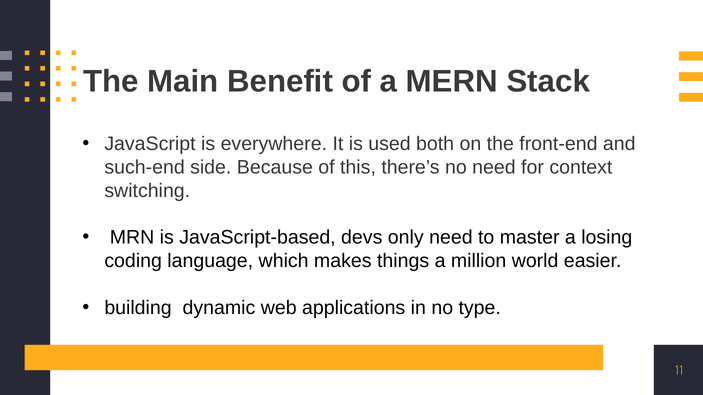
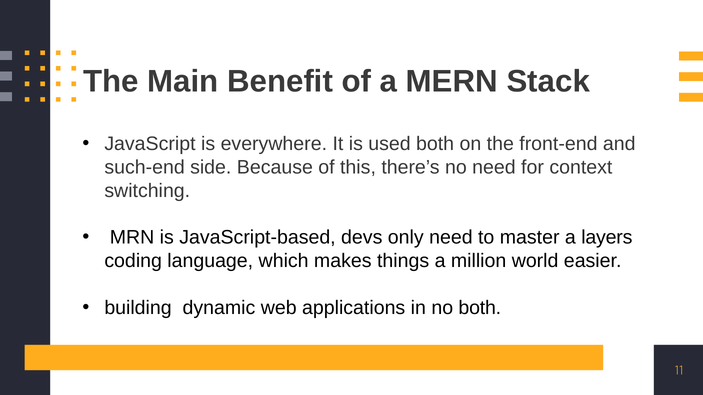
losing: losing -> layers (607, 238)
no type: type -> both (480, 308)
